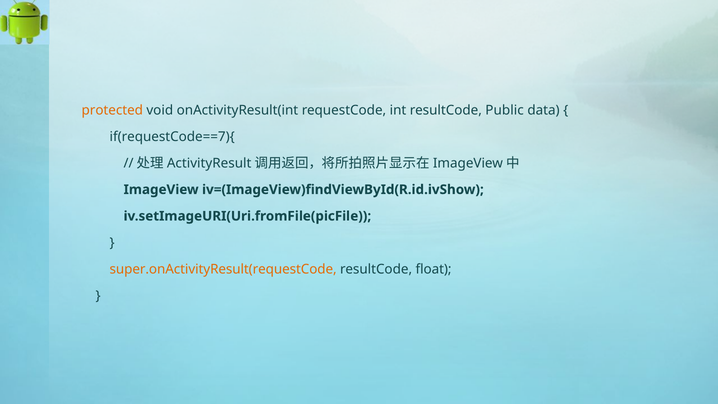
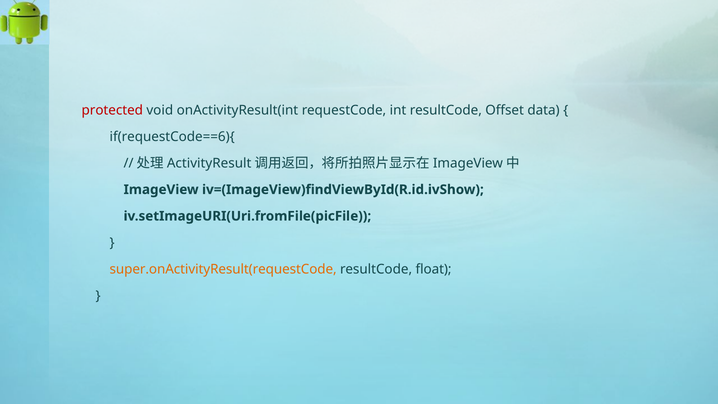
protected colour: orange -> red (112, 110)
Public: Public -> Offset (505, 110)
if(requestCode==7){: if(requestCode==7){ -> if(requestCode==6){ (172, 137)
